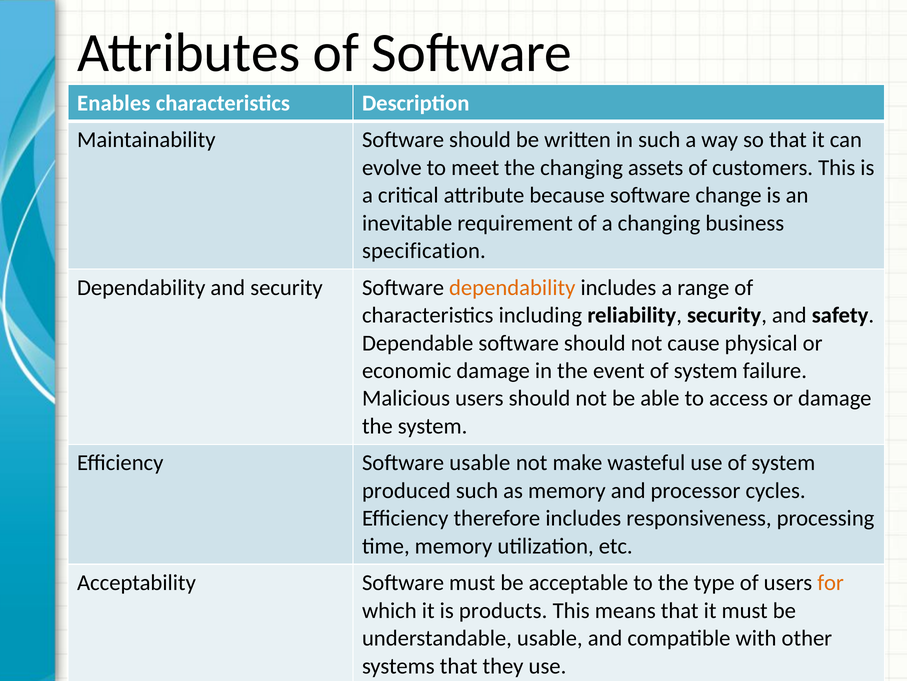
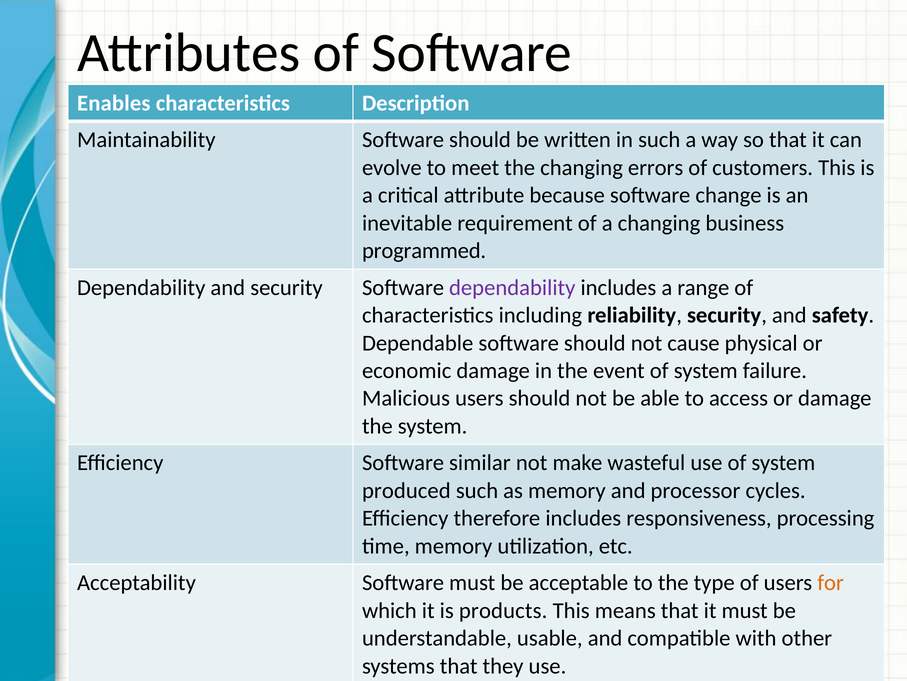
assets: assets -> errors (656, 168)
specification: specification -> programmed (424, 251)
dependability colour: orange -> purple (512, 287)
Software usable: usable -> similar (480, 462)
